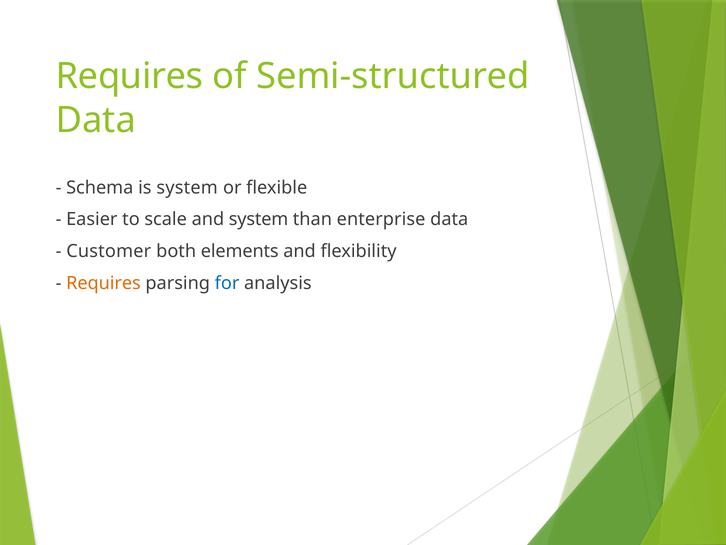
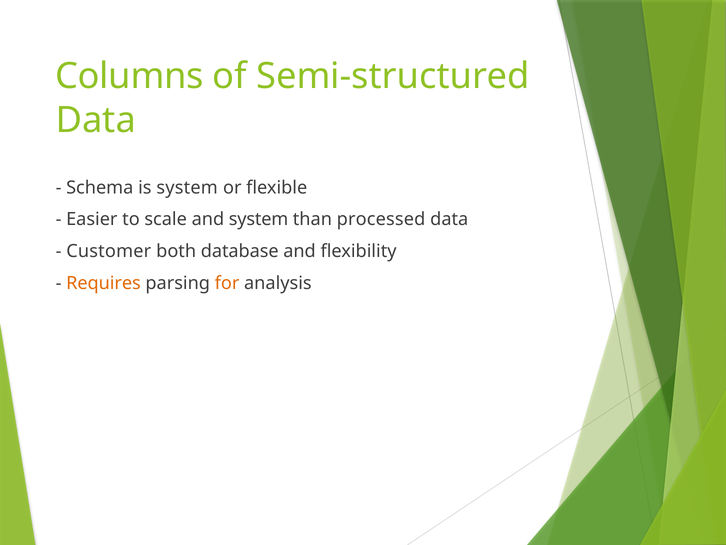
Requires: Requires -> Columns (129, 76)
enterprise: enterprise -> processed (381, 219)
elements: elements -> database (240, 251)
for colour: blue -> orange (227, 283)
